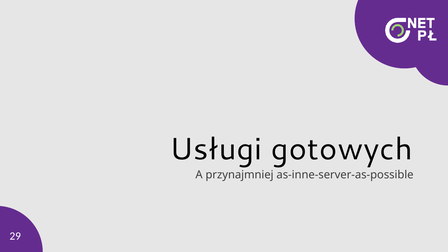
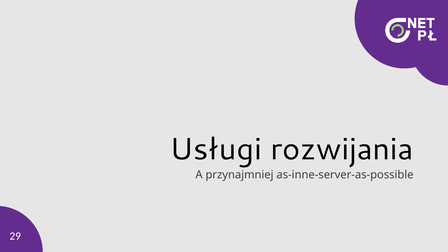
gotowych: gotowych -> rozwijania (342, 149)
